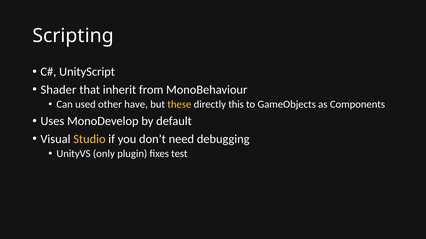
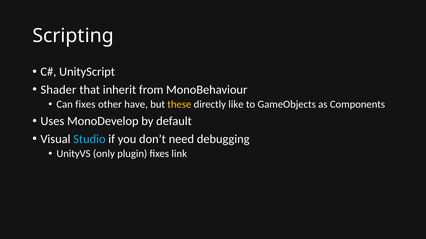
Can used: used -> fixes (85, 105)
this: this -> like (236, 105)
Studio colour: yellow -> light blue (89, 139)
test: test -> link (179, 154)
